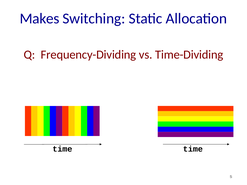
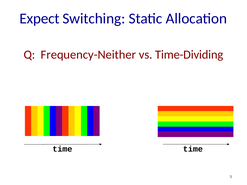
Makes: Makes -> Expect (39, 19)
Frequency-Dividing: Frequency-Dividing -> Frequency-Neither (88, 55)
